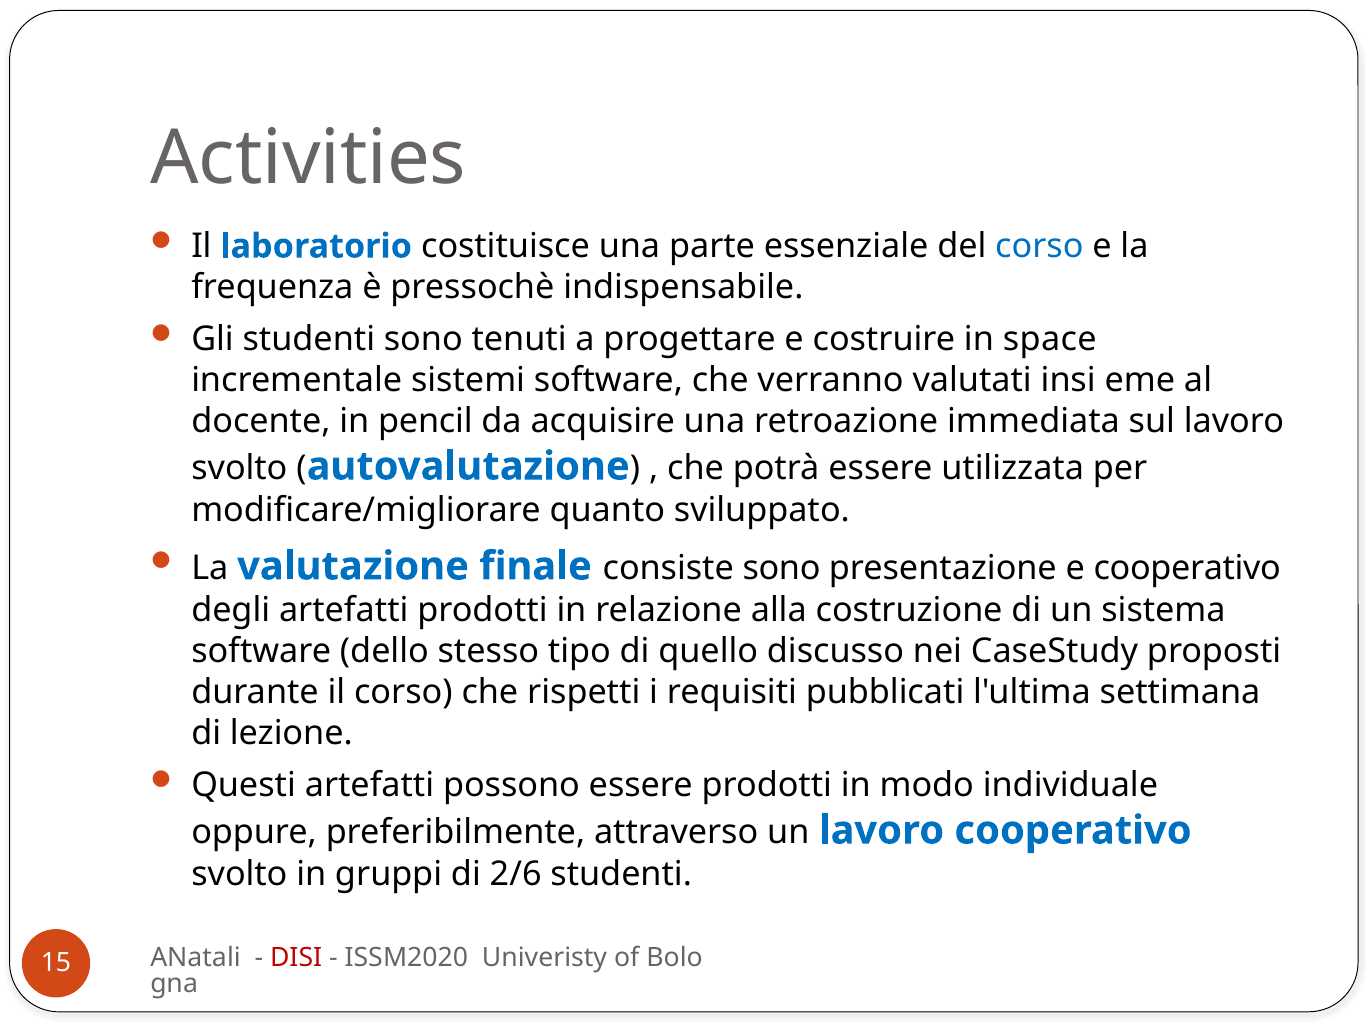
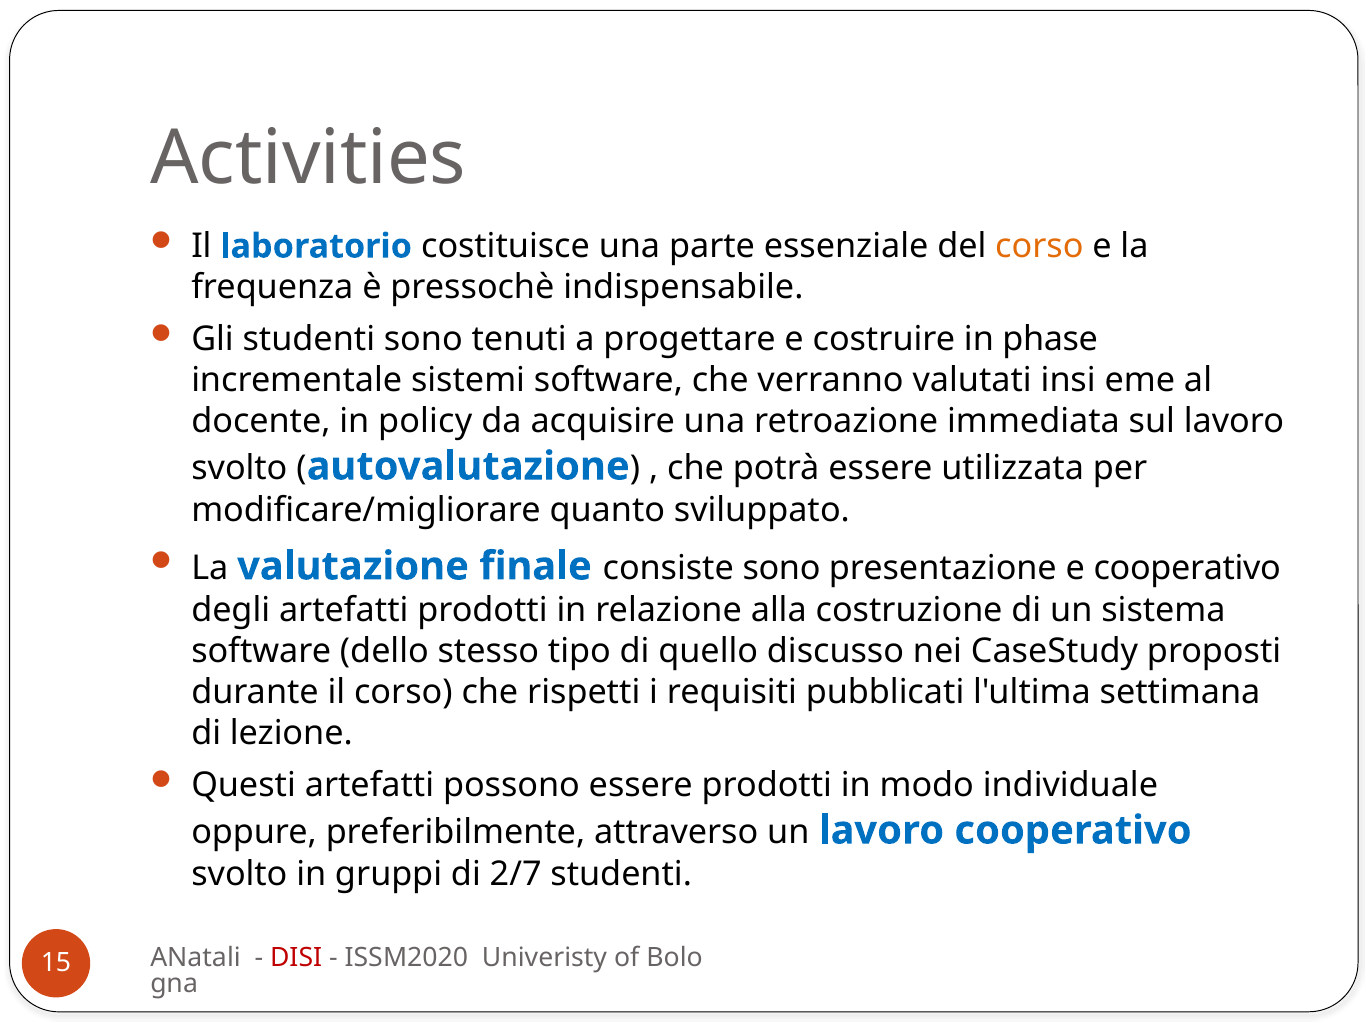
corso colour: blue -> orange (1039, 246)
space: space -> phase (1050, 339)
pencil: pencil -> policy (425, 421)
2/6: 2/6 -> 2/7 (516, 874)
